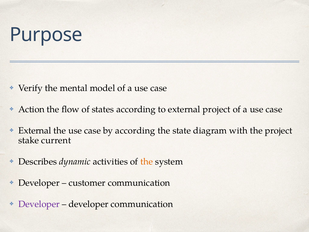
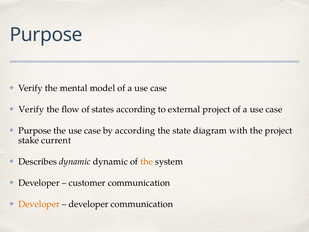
Action: Action -> Verify (31, 109)
External: External -> Purpose (35, 130)
dynamic activities: activities -> dynamic (110, 161)
Developer colour: purple -> orange (39, 204)
